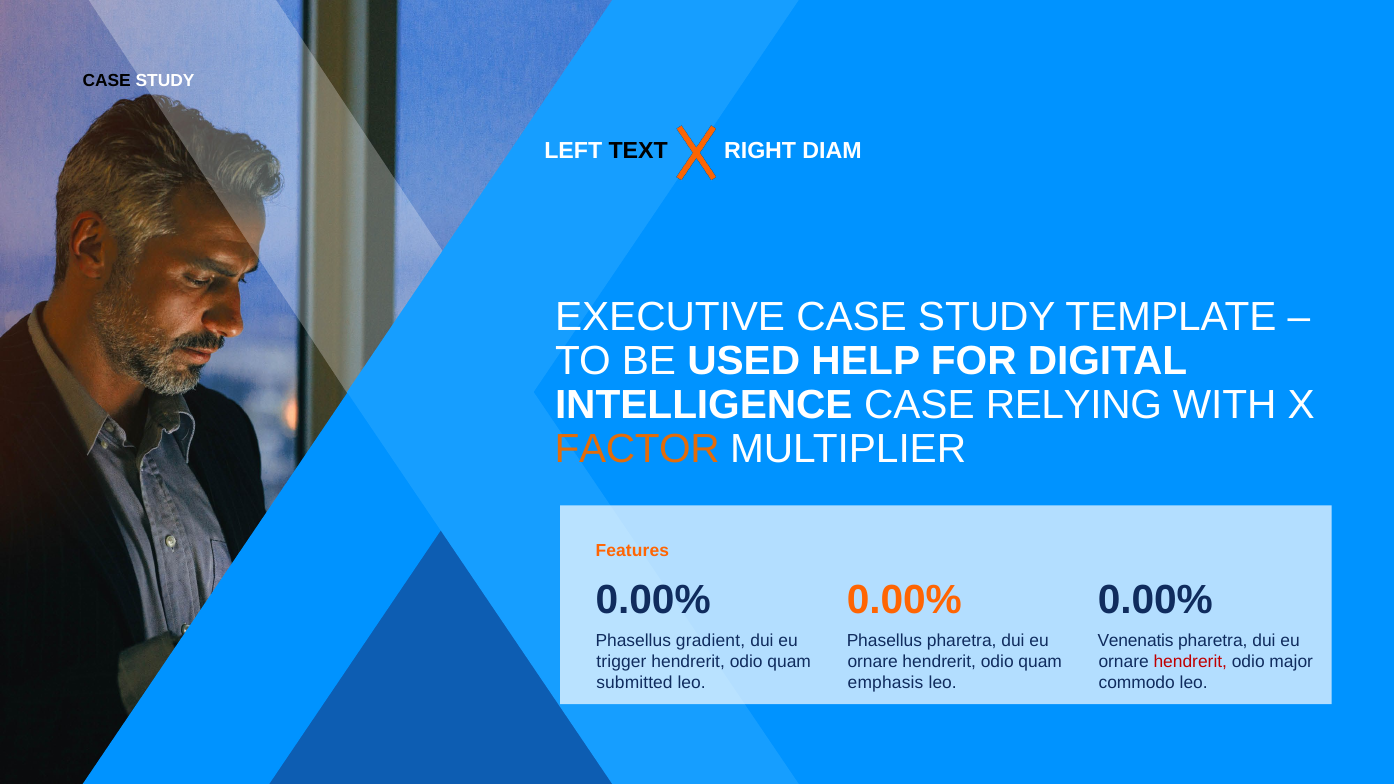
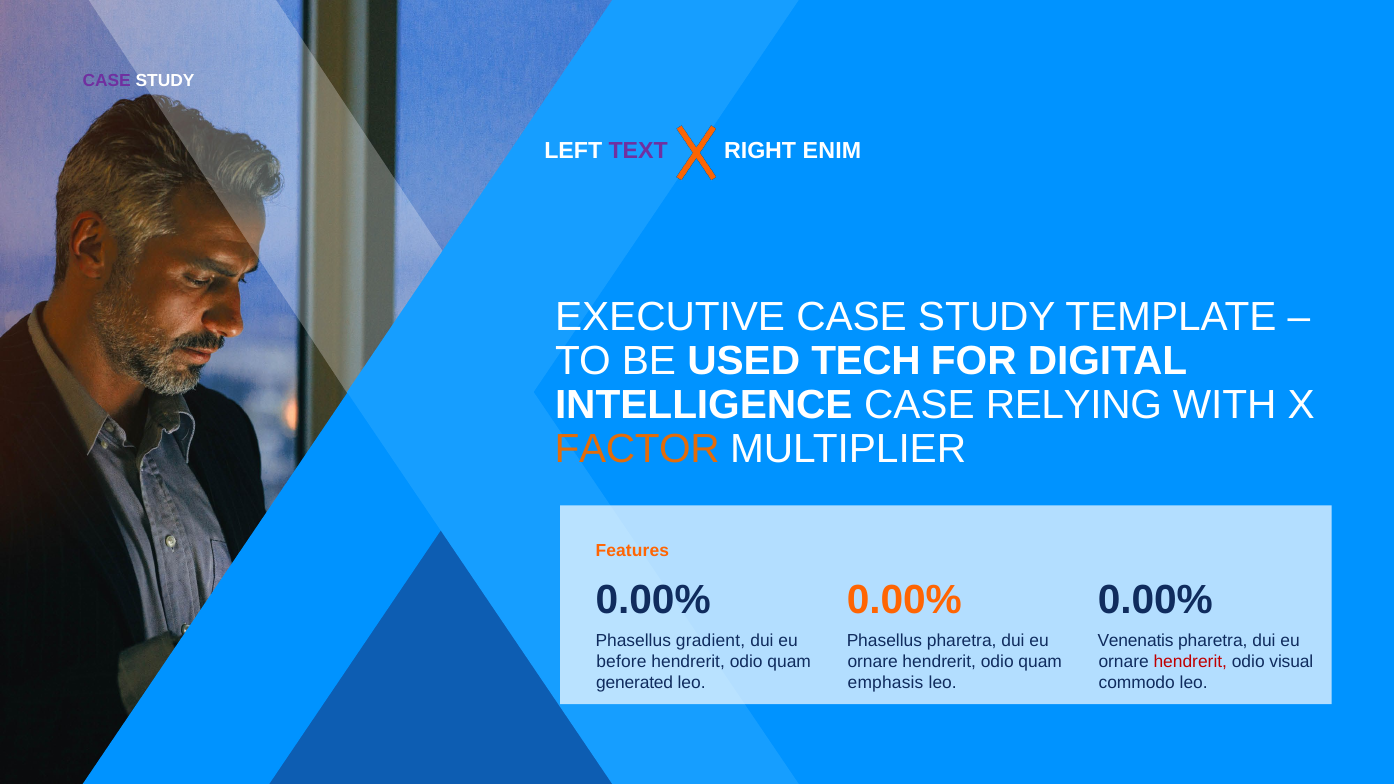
CASE colour: black -> purple (107, 81)
TEXT colour: black -> purple (638, 150)
DIAM: DIAM -> ENIM (832, 150)
HELP: HELP -> TECH (866, 361)
trigger: trigger -> before (621, 662)
major: major -> visual (1291, 662)
submitted: submitted -> generated (635, 683)
